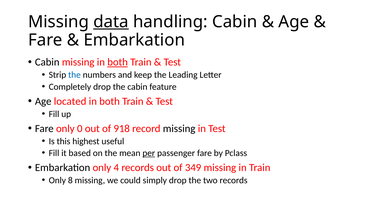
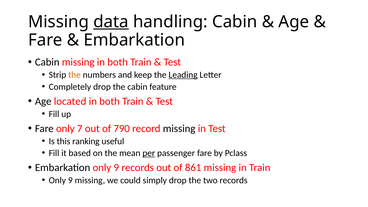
both underline: present -> none (118, 62)
the colour: blue -> orange (74, 75)
Leading underline: none -> present (183, 75)
0: 0 -> 7 (80, 129)
918: 918 -> 790 (122, 129)
highest: highest -> ranking (86, 141)
Embarkation only 4: 4 -> 9 (116, 168)
349: 349 -> 861 (193, 168)
8: 8 -> 9 (70, 180)
